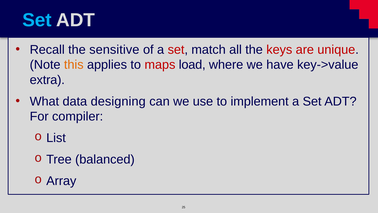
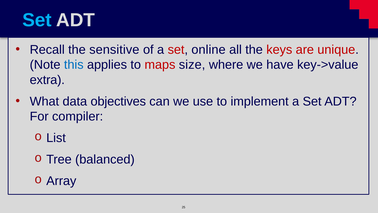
match: match -> online (209, 50)
this colour: orange -> blue (74, 65)
load: load -> size (192, 65)
designing: designing -> objectives (118, 101)
